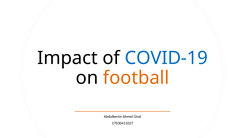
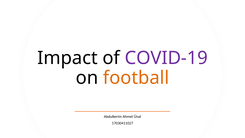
COVID-19 colour: blue -> purple (166, 58)
